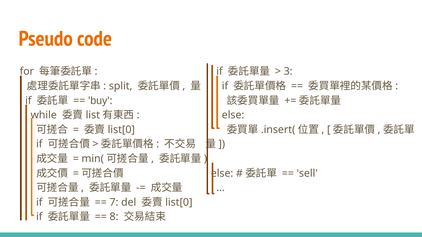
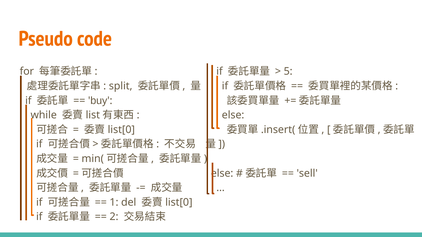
3: 3 -> 5 (288, 72)
7: 7 -> 1 (114, 203)
8: 8 -> 2 (114, 217)
